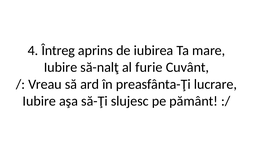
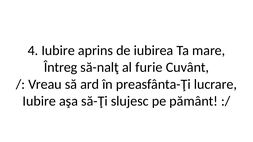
4 Întreg: Întreg -> Iubire (58, 51)
Iubire: Iubire -> Întreg (61, 68)
